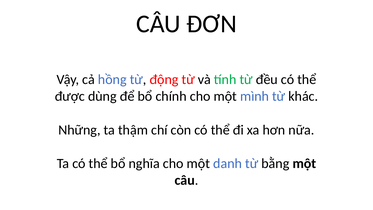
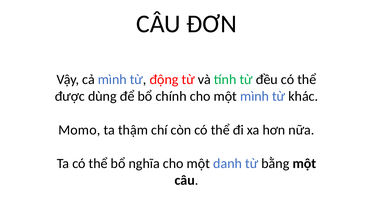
cả hồng: hồng -> mình (112, 80)
Những: Những -> Momo (79, 130)
